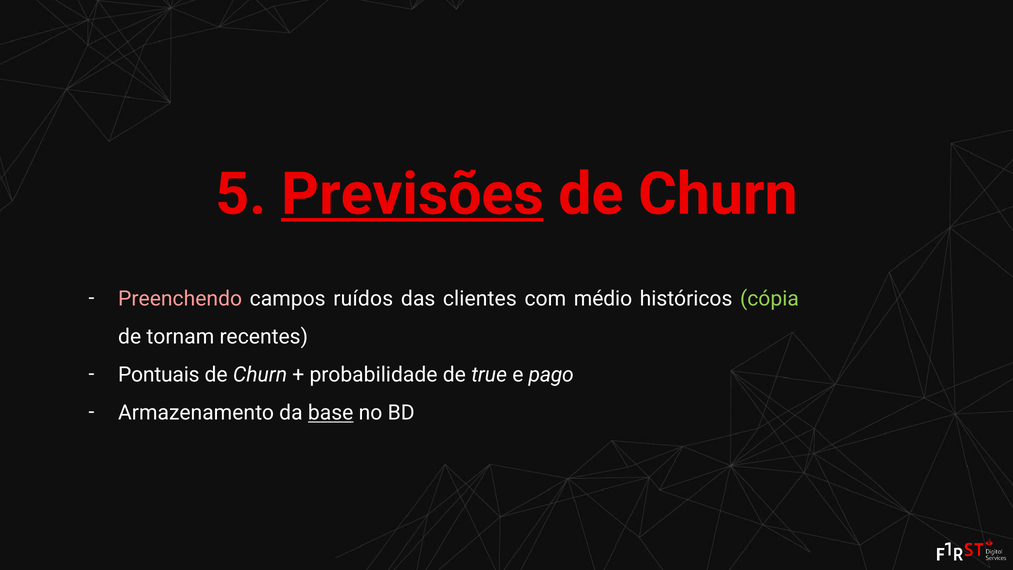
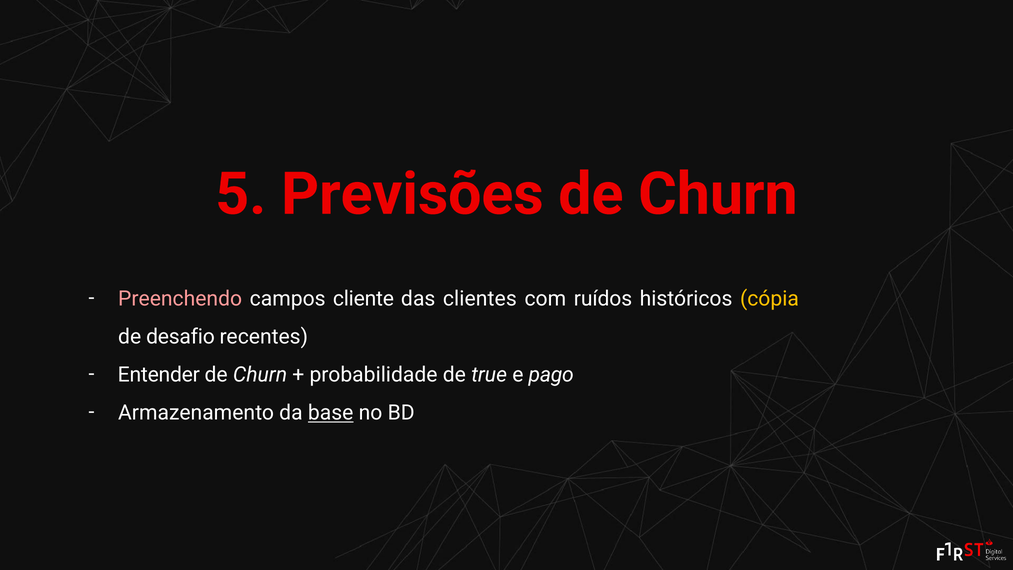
Previsões underline: present -> none (412, 194)
ruídos: ruídos -> cliente (363, 299)
médio: médio -> ruídos (603, 299)
cópia colour: light green -> yellow (769, 299)
tornam: tornam -> desafio (180, 337)
Pontuais: Pontuais -> Entender (159, 375)
